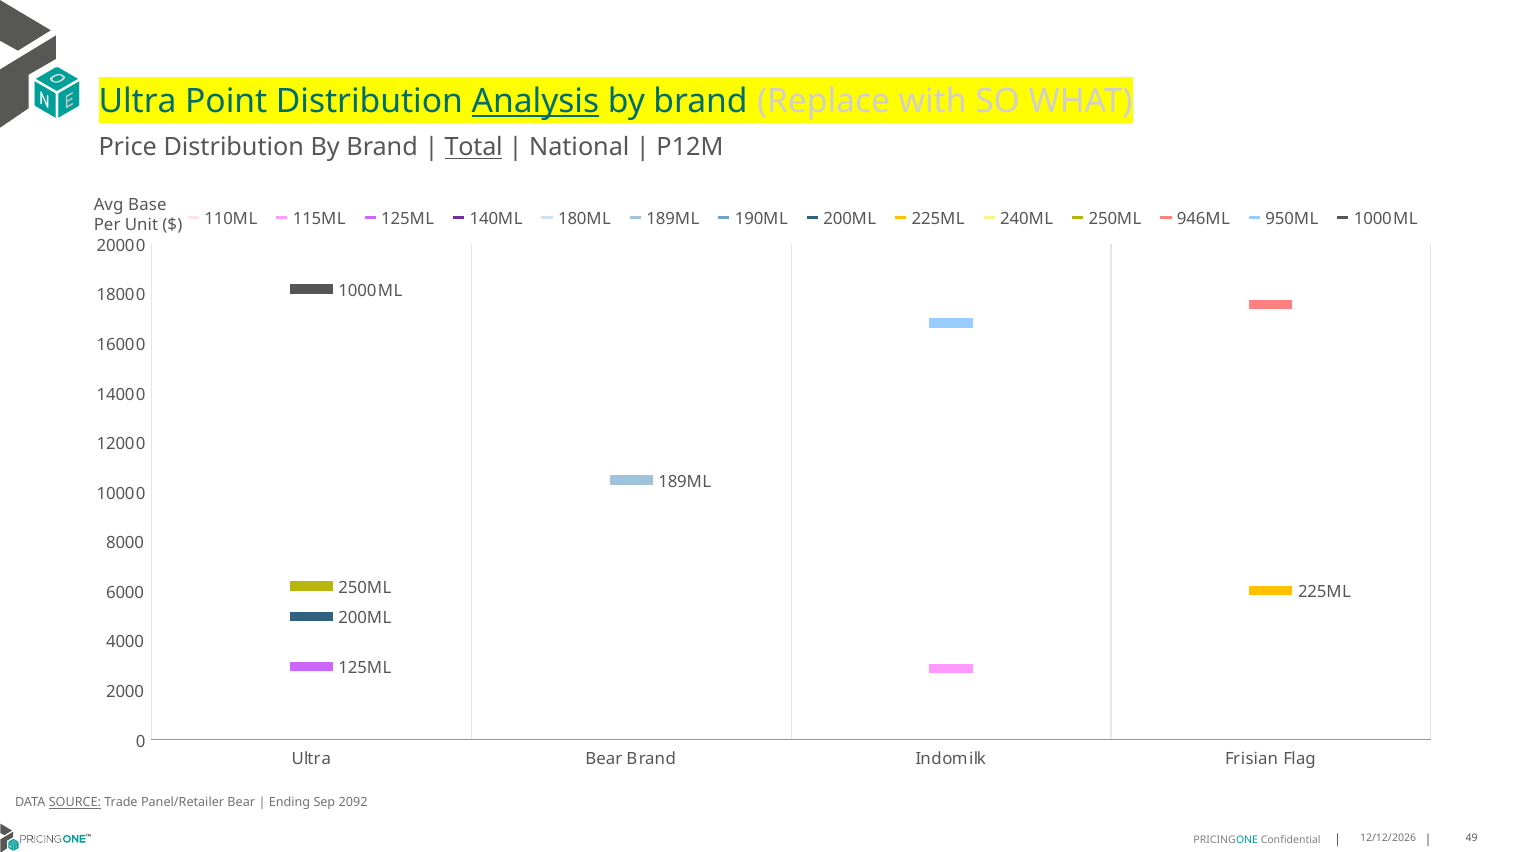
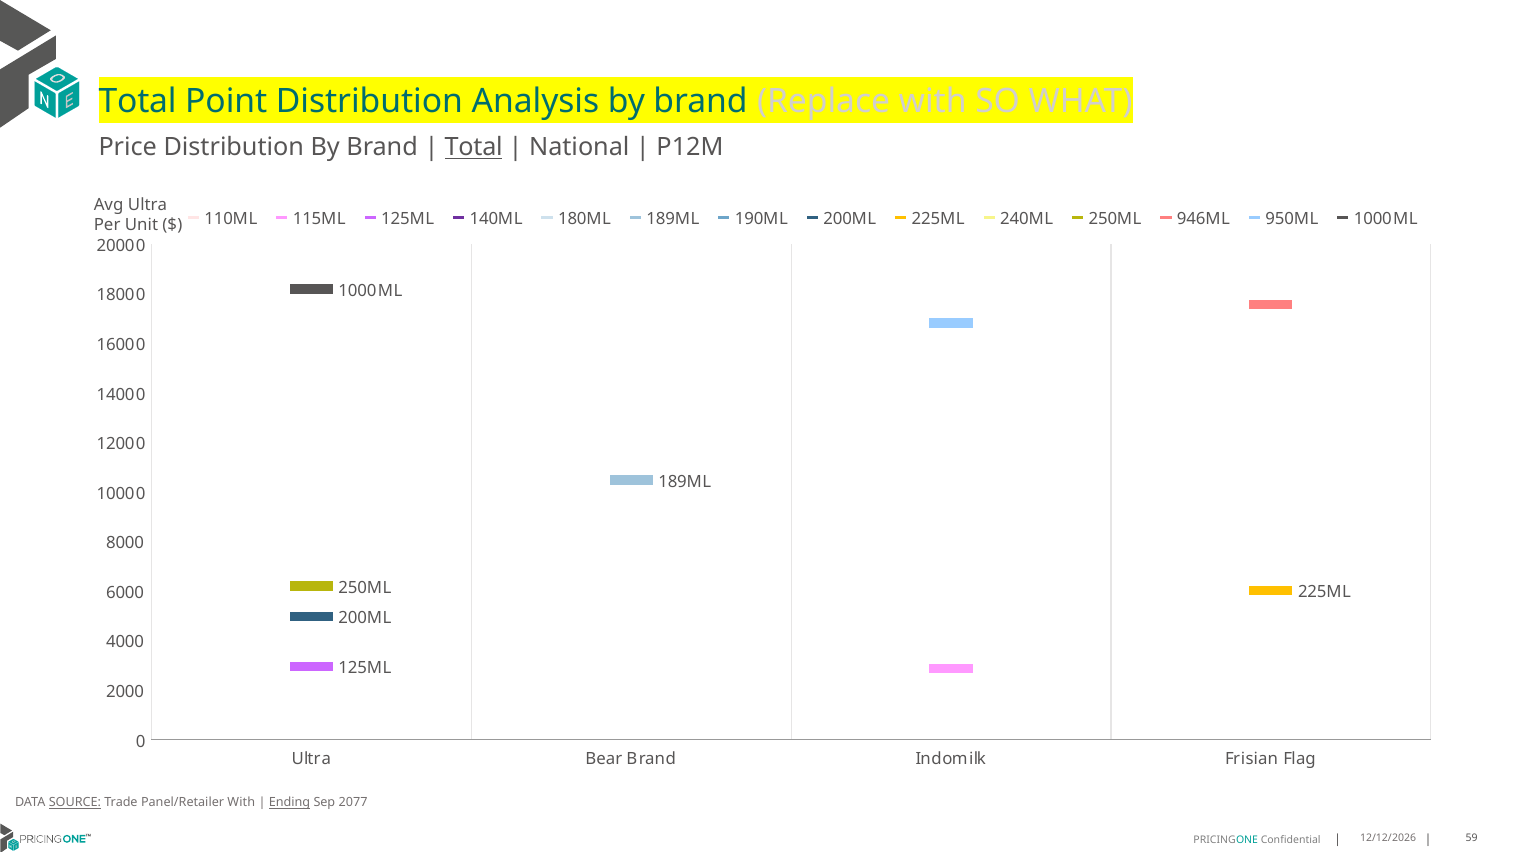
Ultra: Ultra -> Total (138, 102)
Analysis underline: present -> none (535, 102)
Avg Base: Base -> Ultra (148, 205)
Panel/Retailer Bear: Bear -> With (241, 803)
Ending underline: none -> present (290, 803)
2092: 2092 -> 2077 (353, 803)
49: 49 -> 59 (1472, 838)
